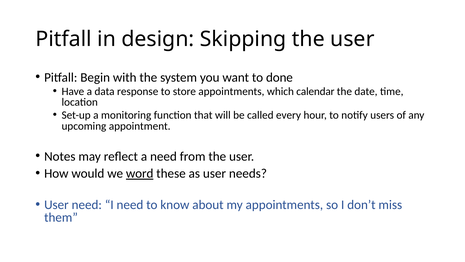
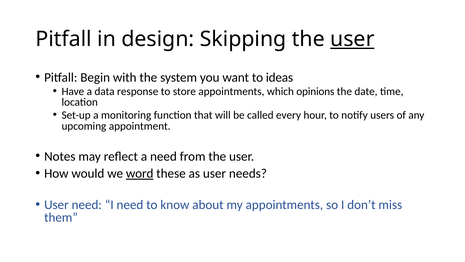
user underline: none -> present (352, 39)
done: done -> ideas (279, 77)
calendar: calendar -> opinions (315, 91)
